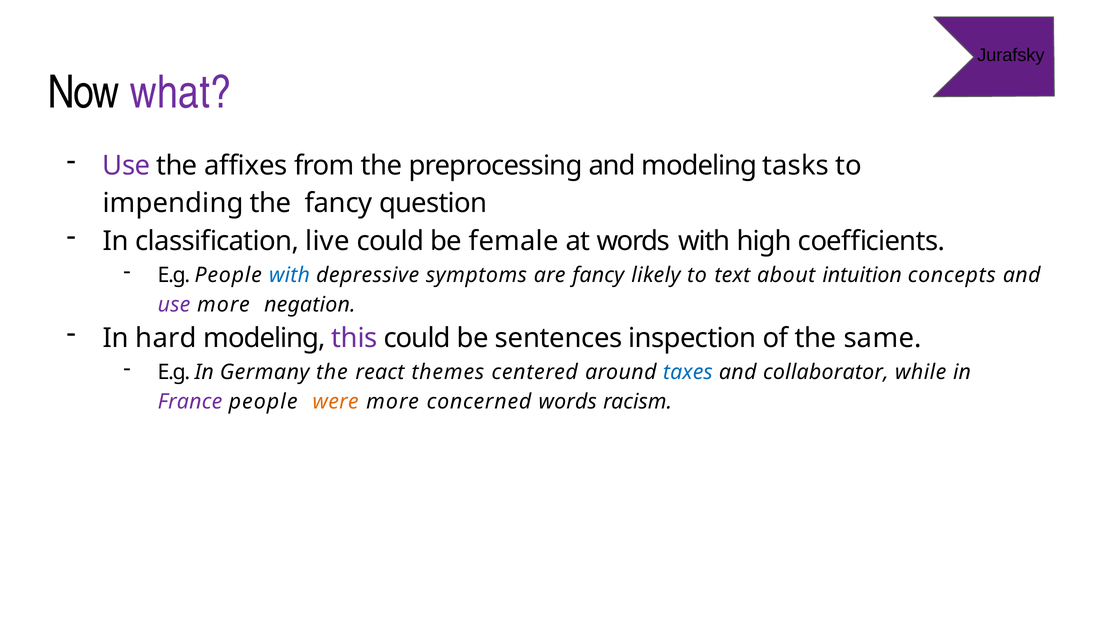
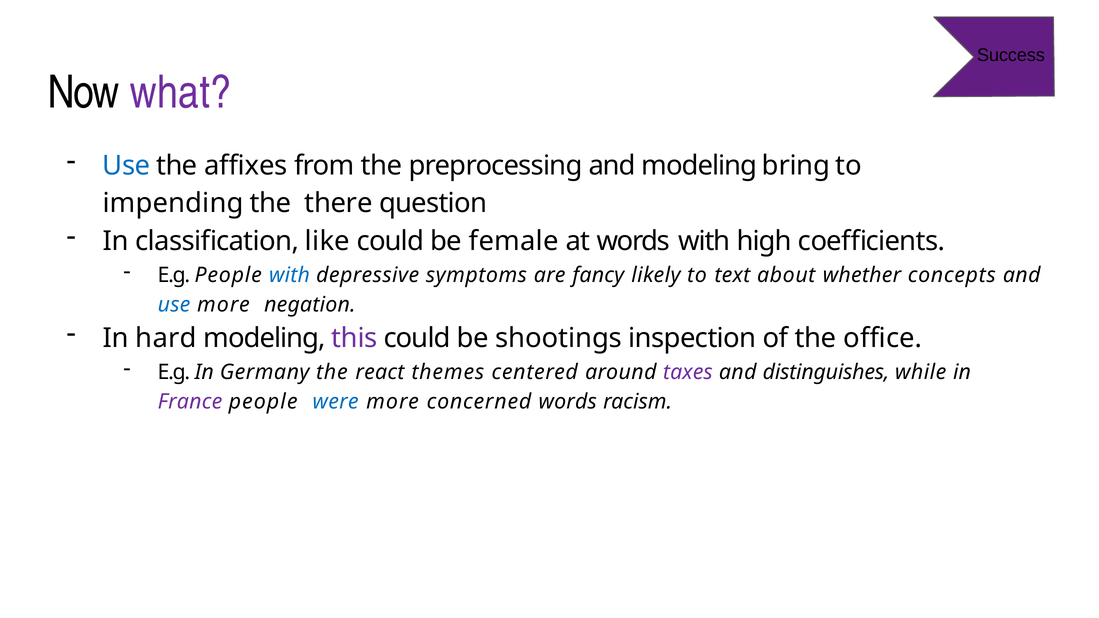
Jurafsky: Jurafsky -> Success (1011, 55)
Use colour: purple -> blue (126, 166)
tasks: tasks -> bring (796, 166)
the fancy: fancy -> there (338, 203)
live: live -> like (327, 241)
intuition: intuition -> whether (862, 275)
use colour: purple -> blue (174, 305)
sentences: sentences -> shootings (559, 338)
same: same -> office (883, 338)
taxes colour: blue -> purple (688, 372)
collaborator: collaborator -> distinguishes (826, 372)
were colour: orange -> blue (336, 402)
